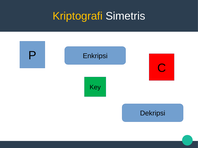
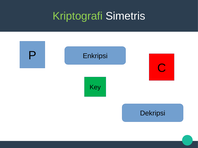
Kriptografi colour: yellow -> light green (78, 16)
